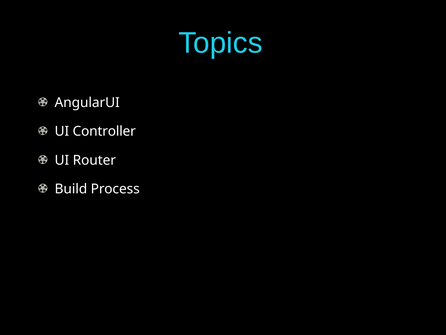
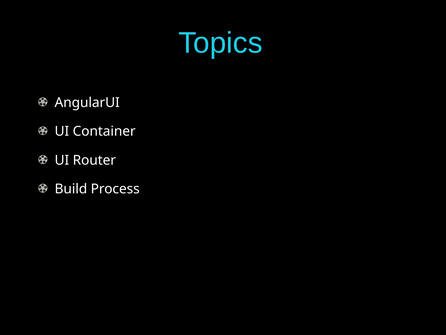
Controller: Controller -> Container (104, 131)
